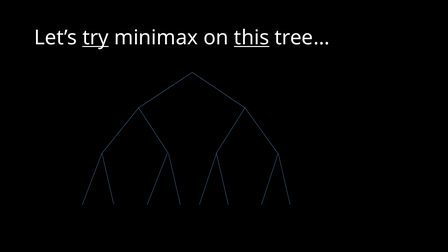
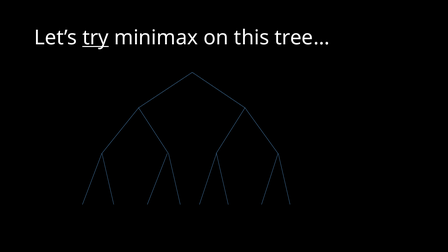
this underline: present -> none (252, 38)
